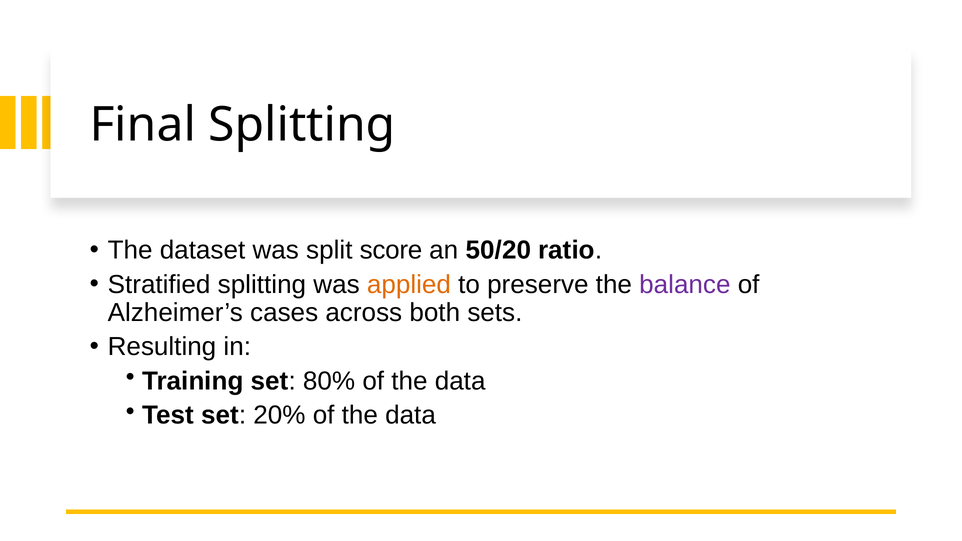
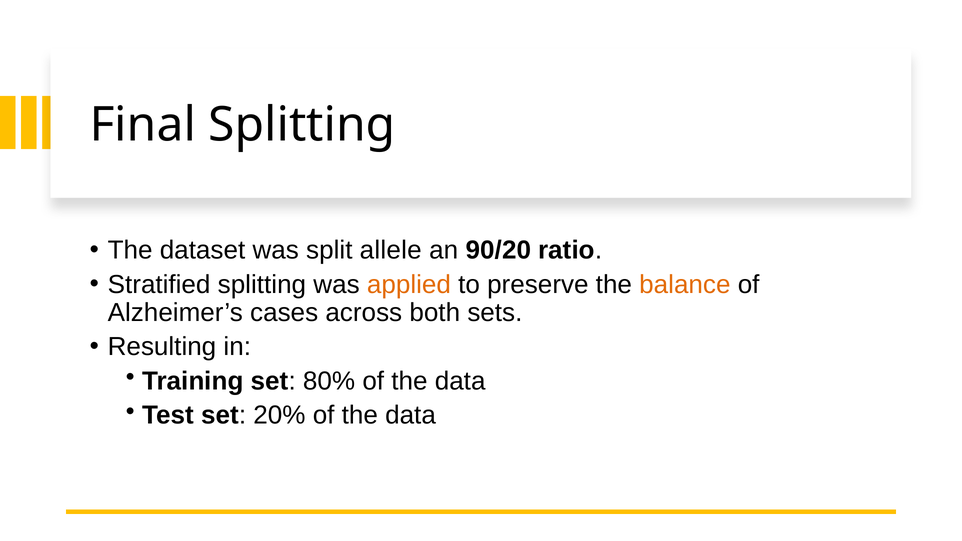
score: score -> allele (391, 250)
50/20: 50/20 -> 90/20 (499, 250)
balance colour: purple -> orange (685, 284)
